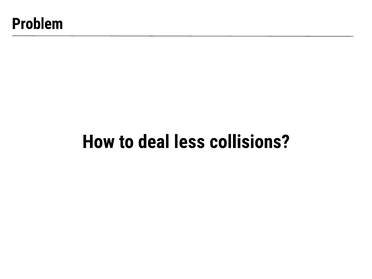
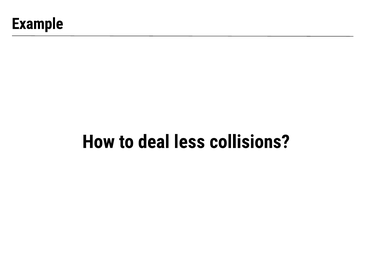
Problem: Problem -> Example (37, 24)
